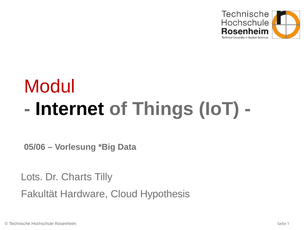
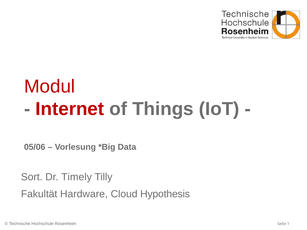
Internet colour: black -> red (70, 109)
Lots: Lots -> Sort (32, 177)
Charts: Charts -> Timely (77, 177)
